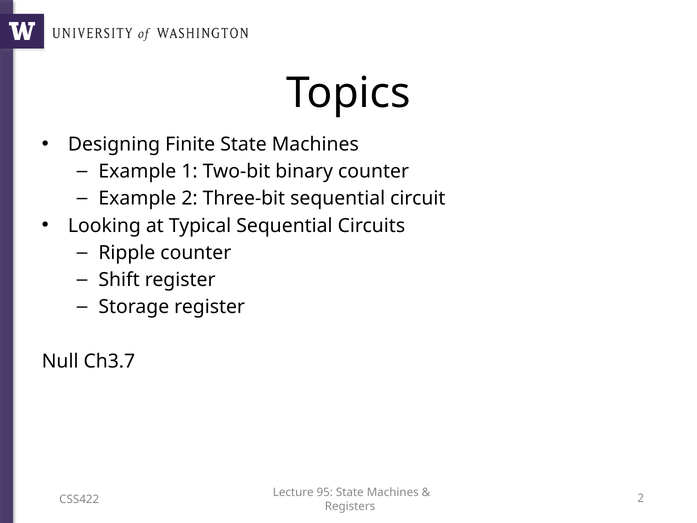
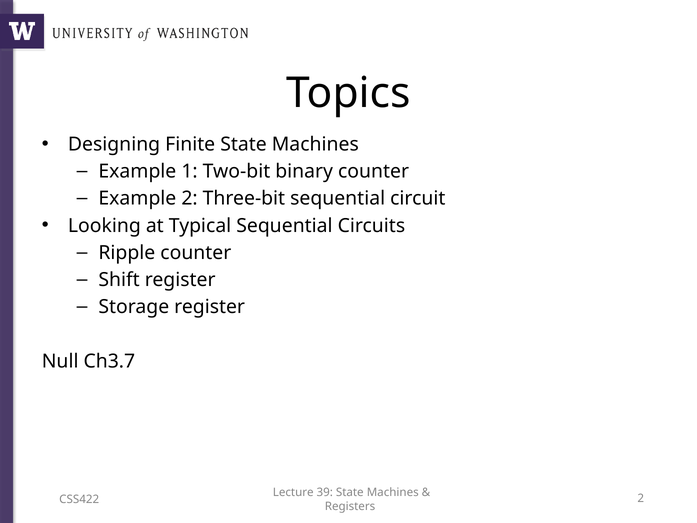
95: 95 -> 39 (325, 492)
